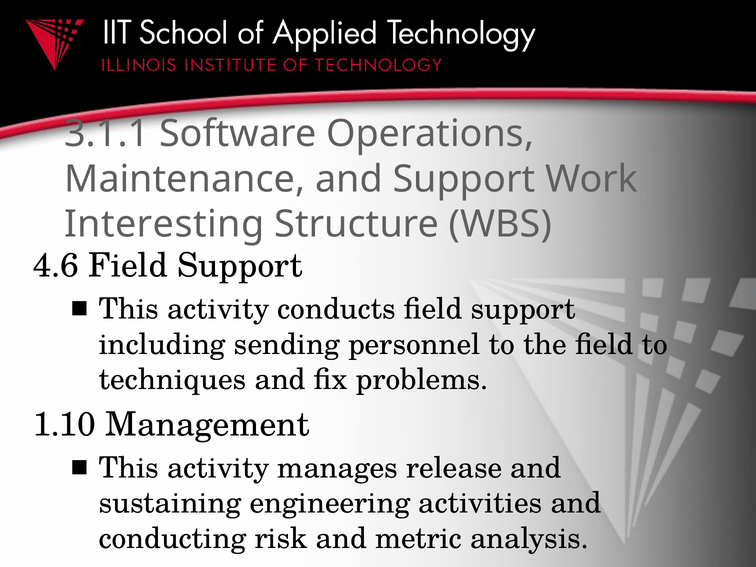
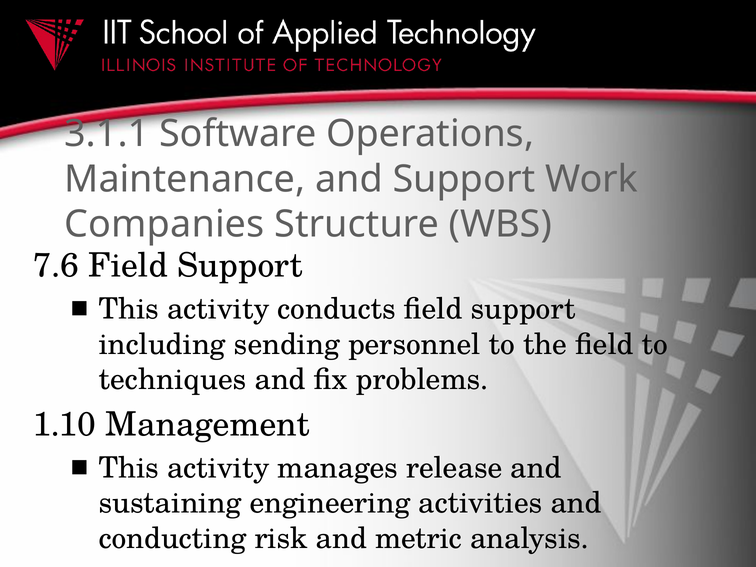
Interesting: Interesting -> Companies (164, 224)
4.6: 4.6 -> 7.6 (56, 266)
